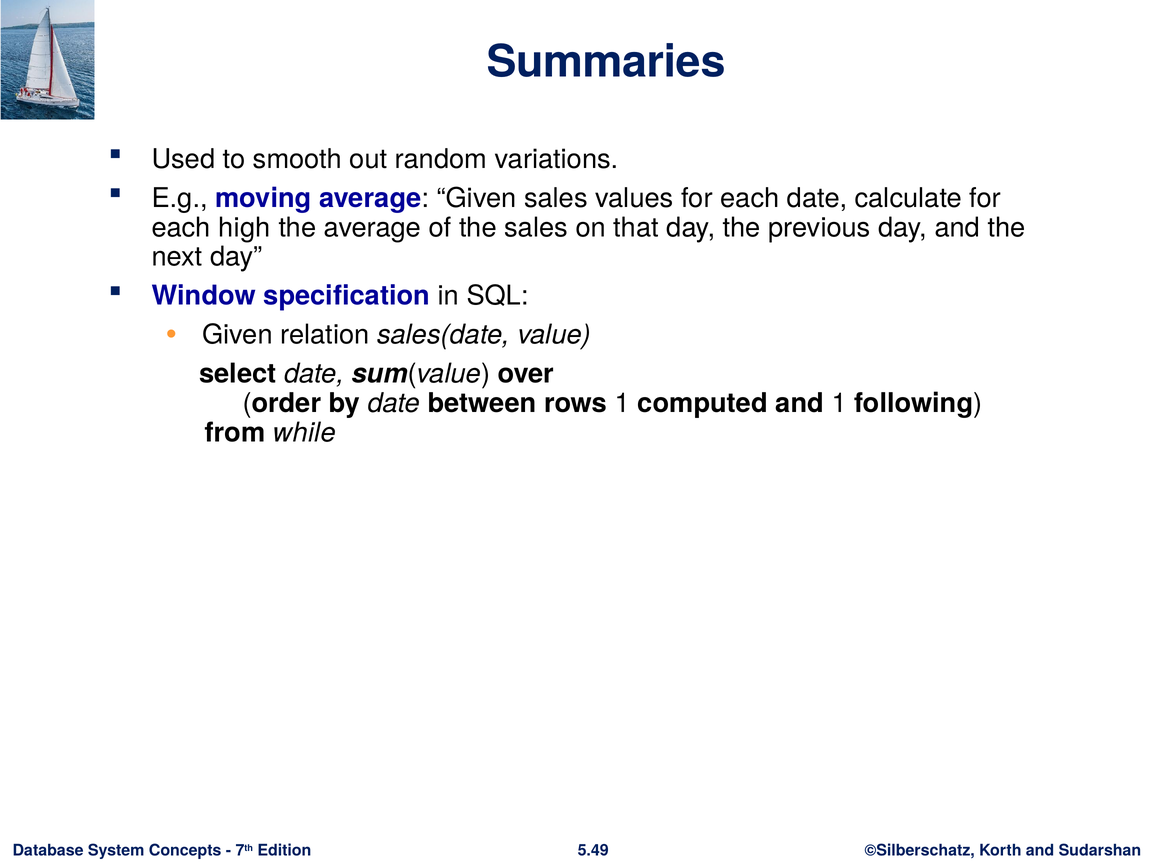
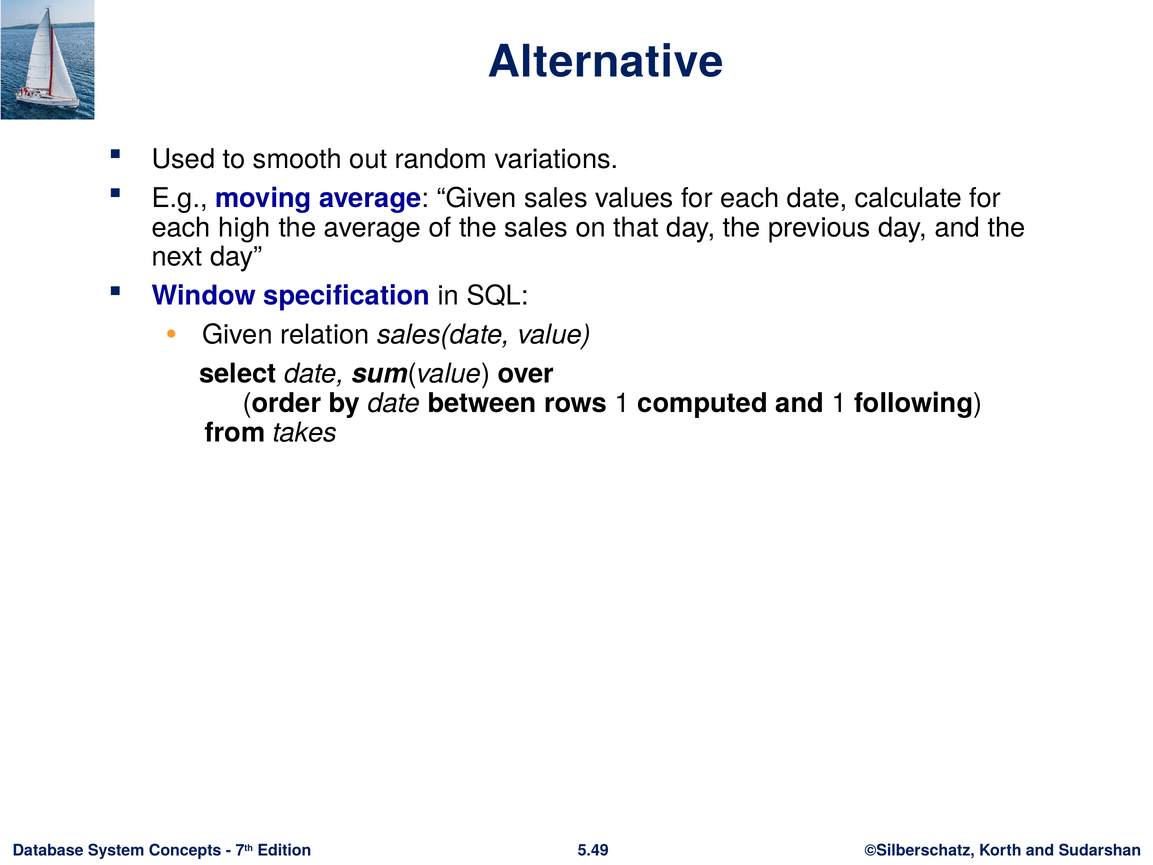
Summaries: Summaries -> Alternative (606, 62)
while: while -> takes (305, 433)
